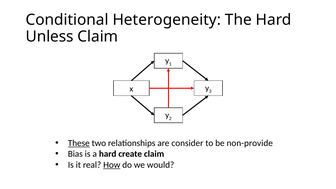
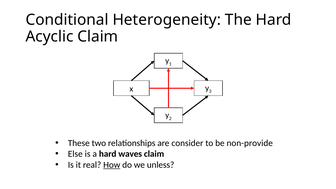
Unless: Unless -> Acyclic (50, 37)
These underline: present -> none (79, 143)
Bias: Bias -> Else (75, 154)
create: create -> waves (130, 154)
would: would -> unless (161, 165)
